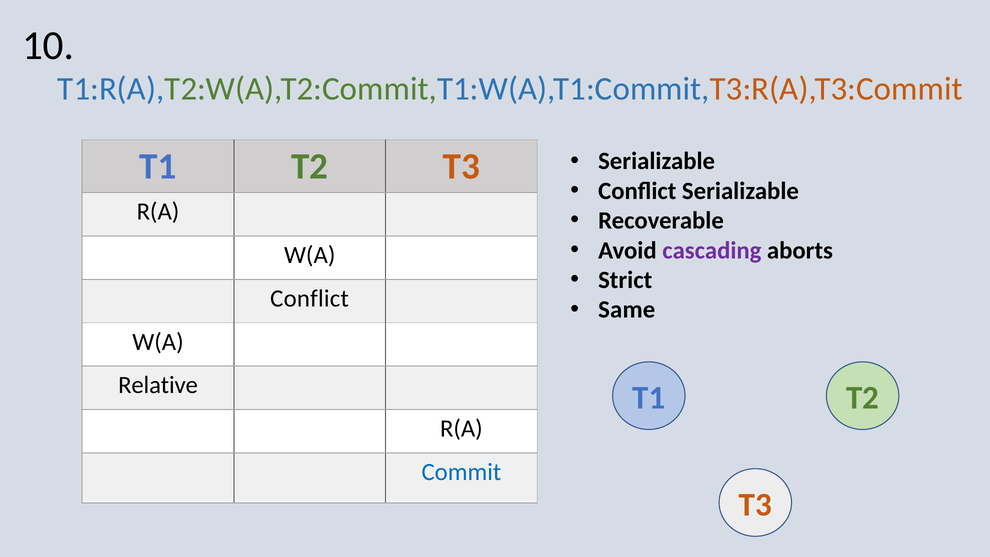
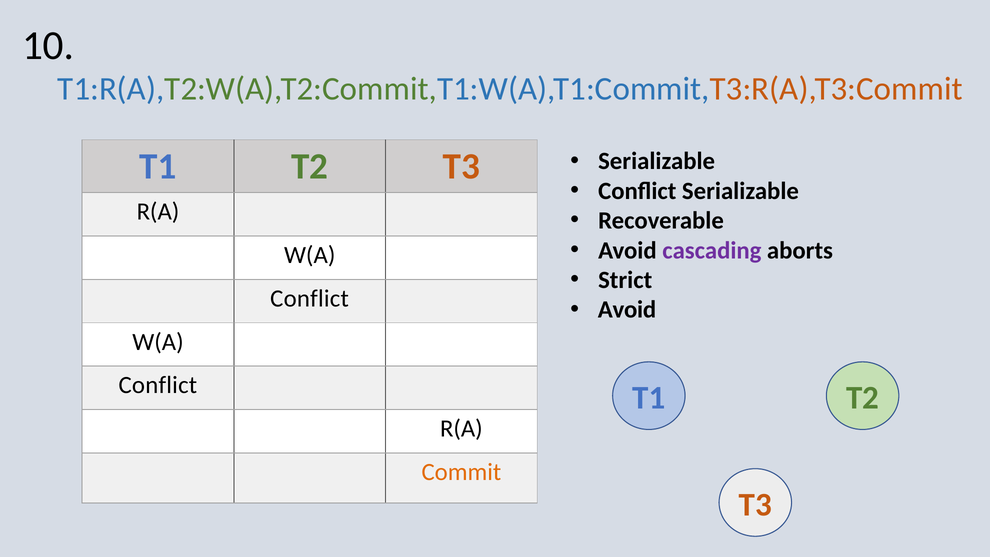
Same: Same -> Avoid (627, 310)
Relative: Relative -> Conflict (158, 385)
Commit colour: blue -> orange (461, 472)
